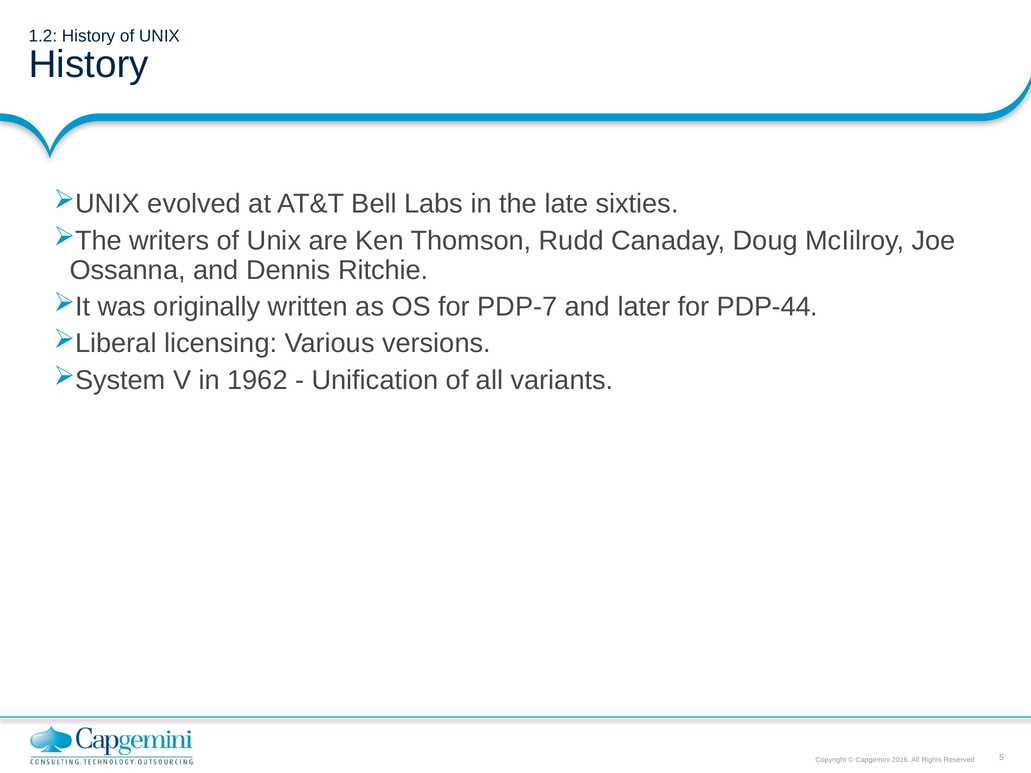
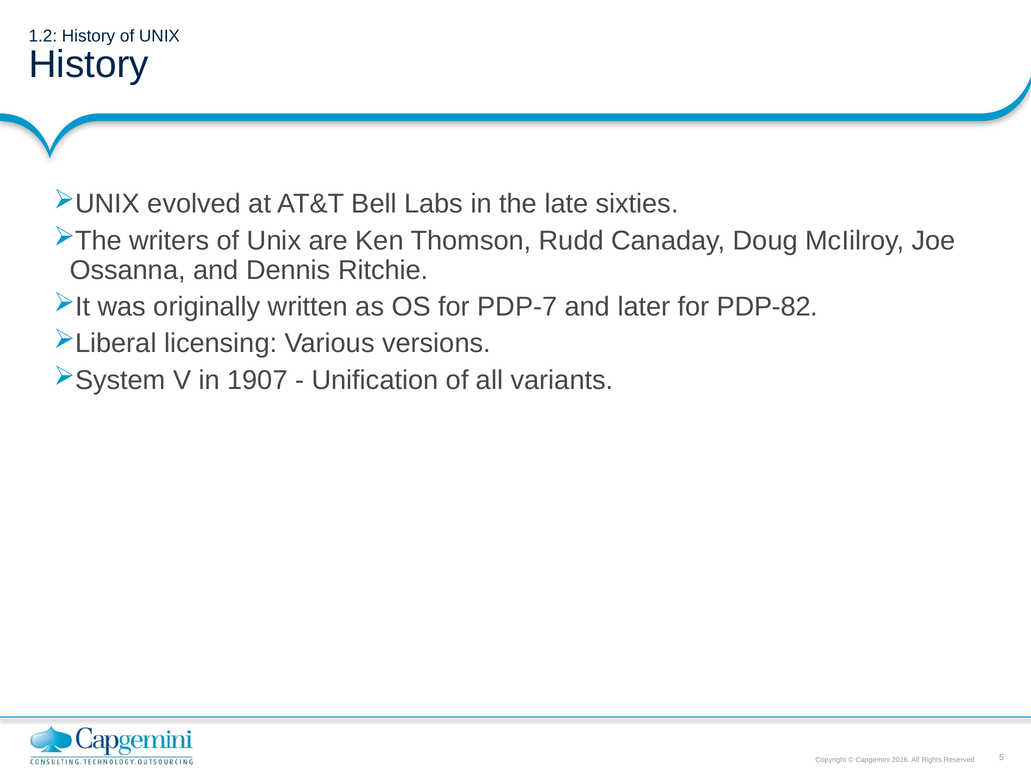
PDP-44: PDP-44 -> PDP-82 (767, 307)
1962: 1962 -> 1907 (257, 380)
